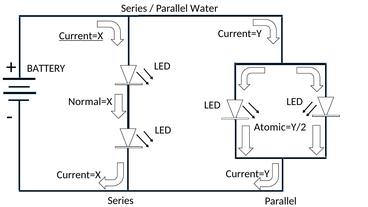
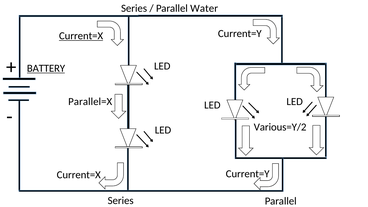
BATTERY underline: none -> present (46, 68)
Normal=X: Normal=X -> Parallel=X (90, 102)
Atomic=Y/2: Atomic=Y/2 -> Various=Y/2 (280, 127)
